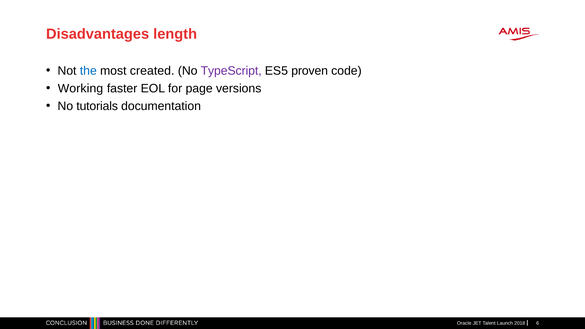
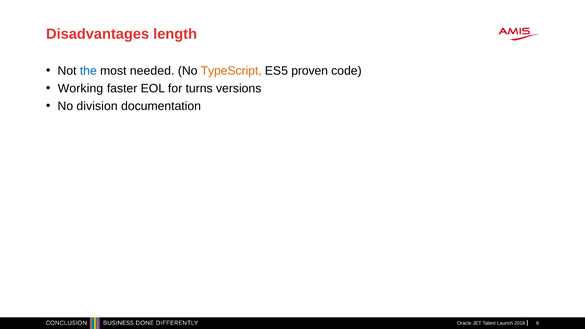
created: created -> needed (152, 71)
TypeScript colour: purple -> orange (231, 71)
page: page -> turns (199, 89)
tutorials: tutorials -> division (97, 106)
